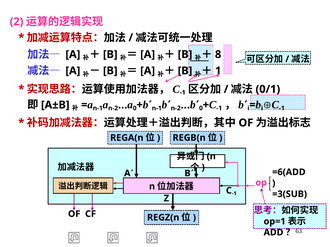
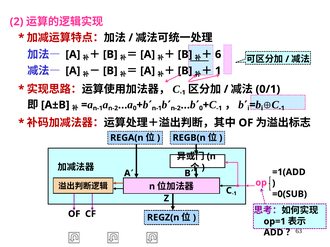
8: 8 -> 6 (218, 55)
=6(ADD: =6(ADD -> =1(ADD (289, 172)
=3(SUB: =3(SUB -> =0(SUB (290, 194)
